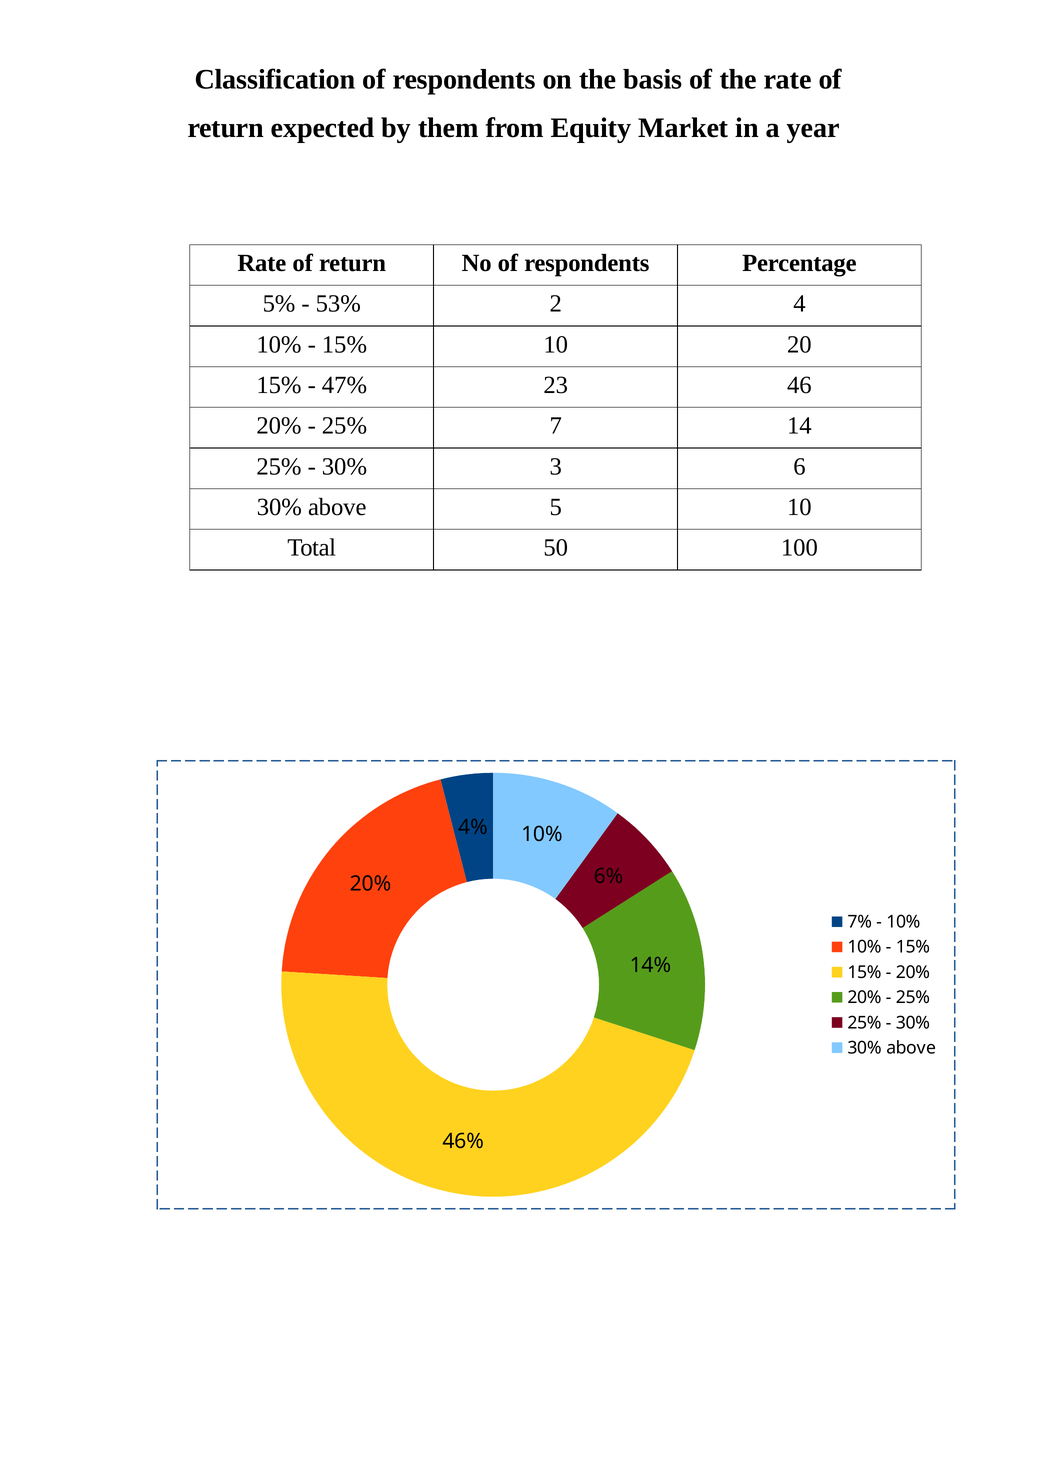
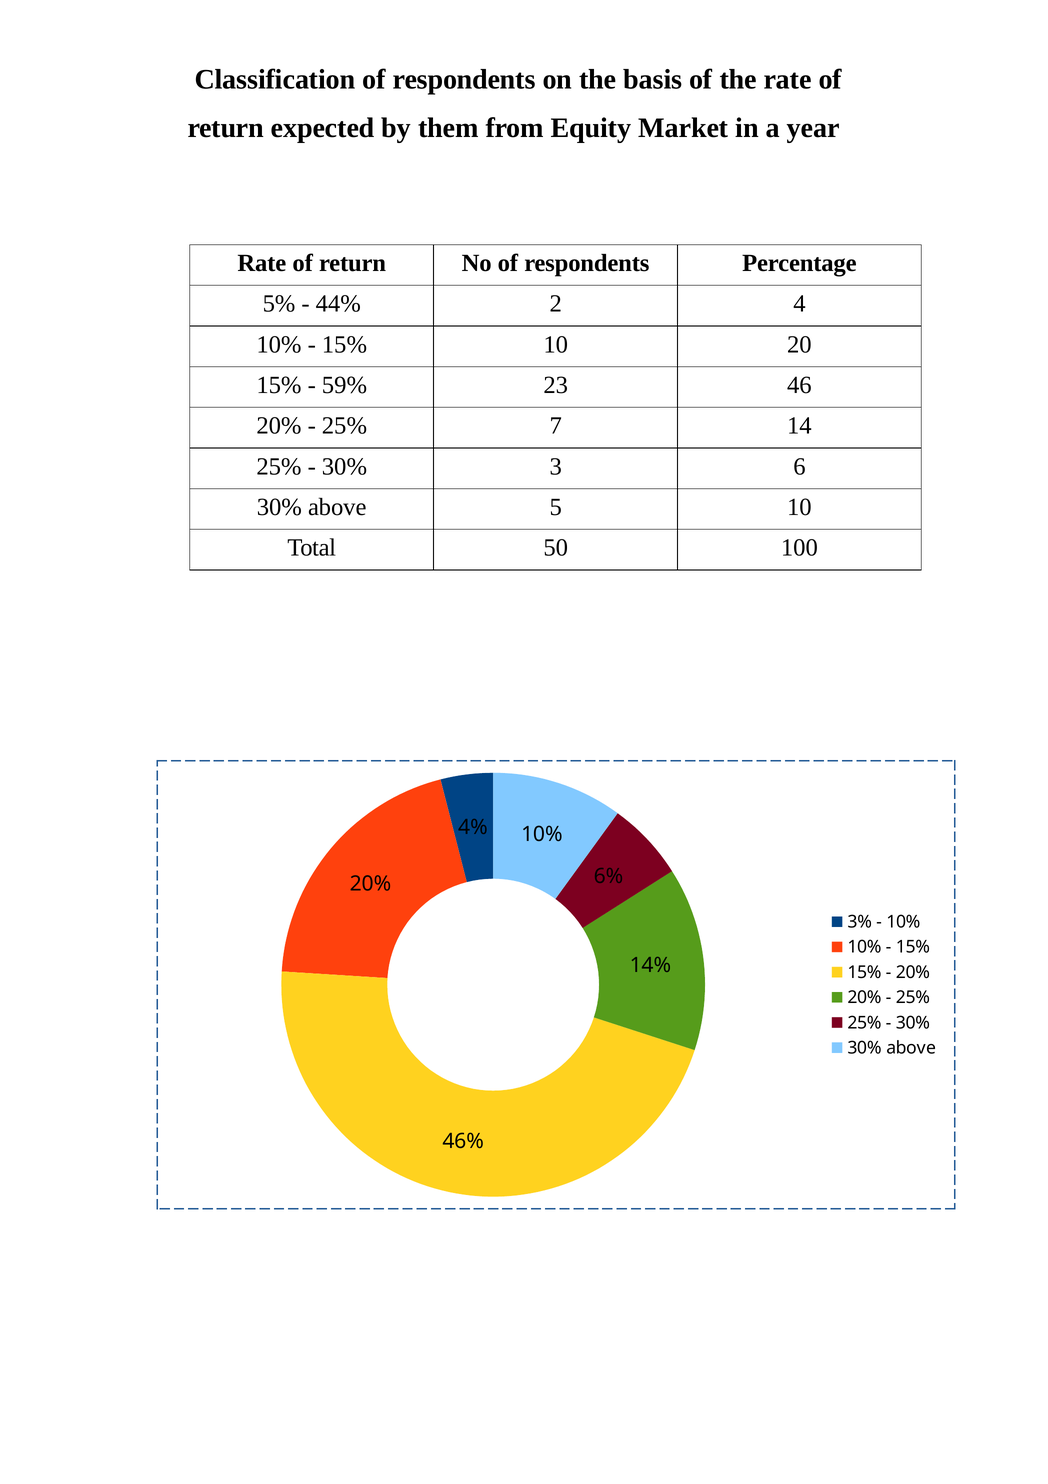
53%: 53% -> 44% (338, 304)
47%: 47% -> 59% (344, 385)
7%: 7% -> 3% (860, 921)
